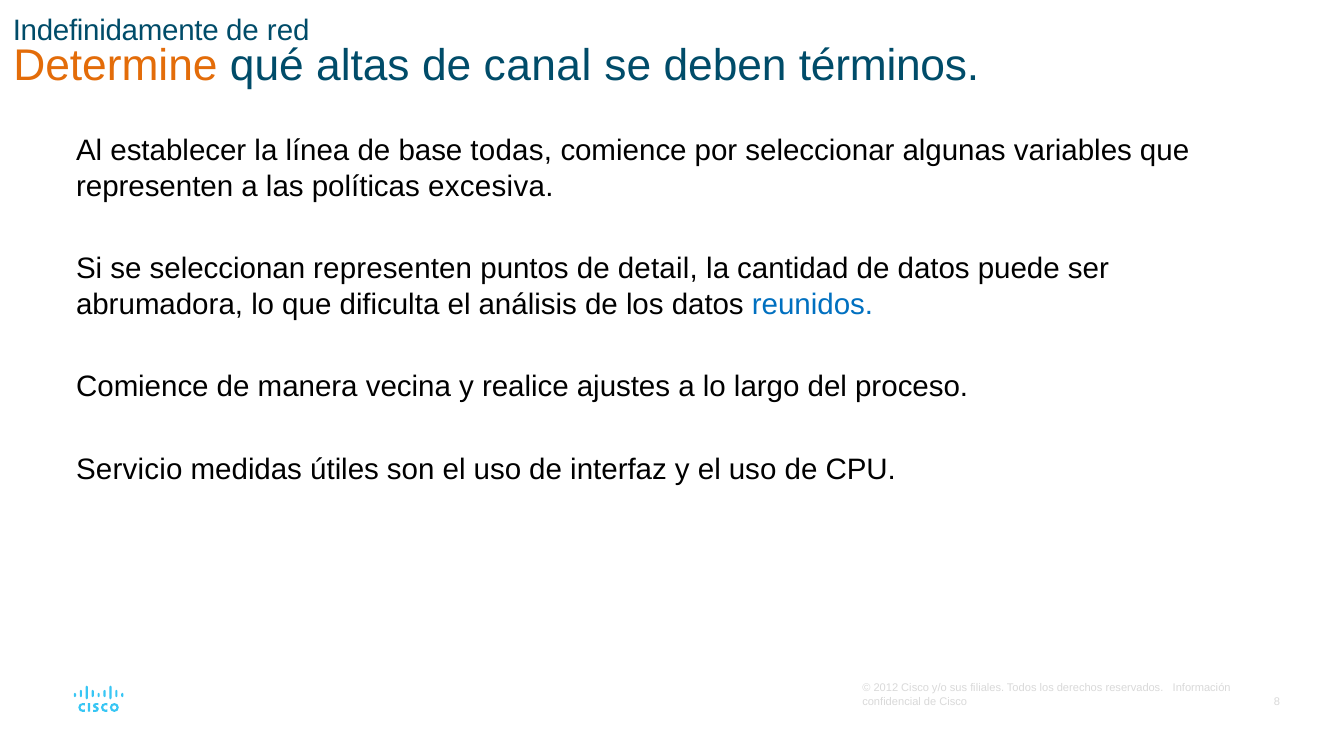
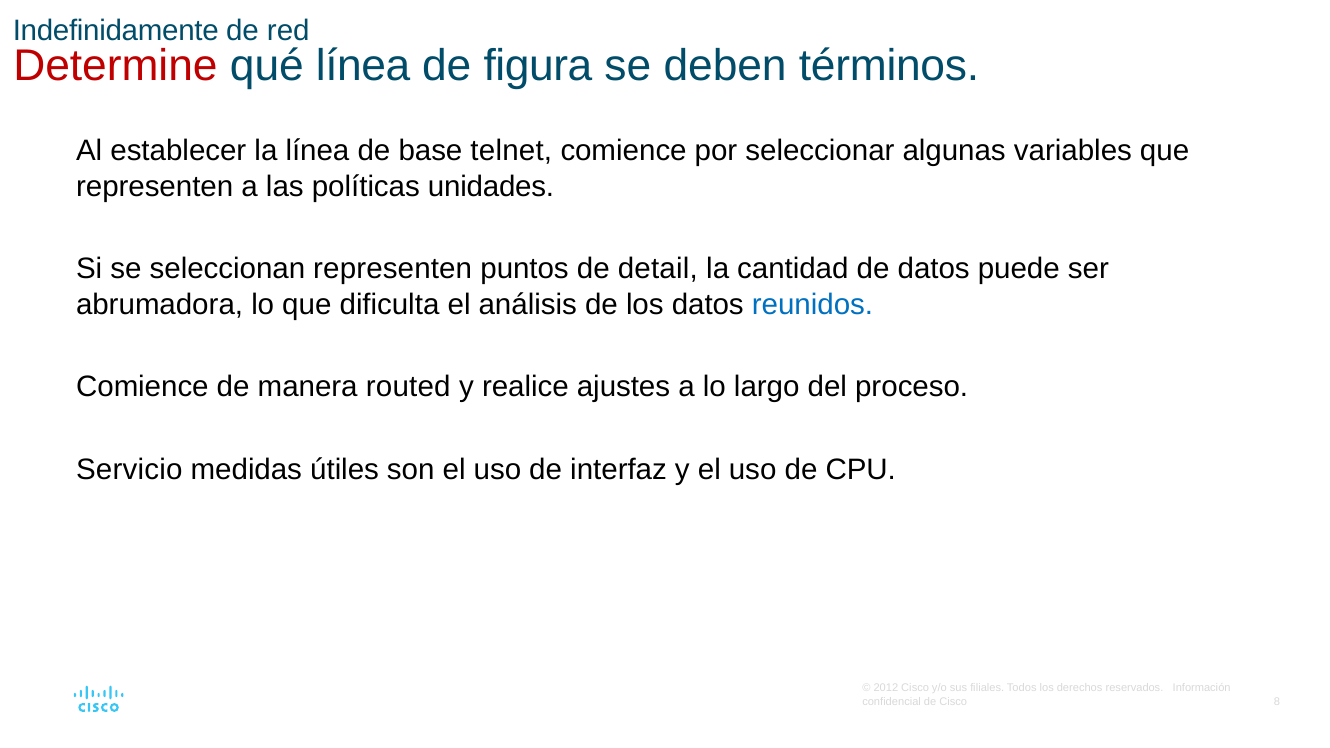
Determine colour: orange -> red (115, 65)
qué altas: altas -> línea (363, 65)
canal: canal -> figura (538, 65)
todas: todas -> telnet (511, 151)
excesiva: excesiva -> unidades (491, 186)
vecina: vecina -> routed (408, 387)
